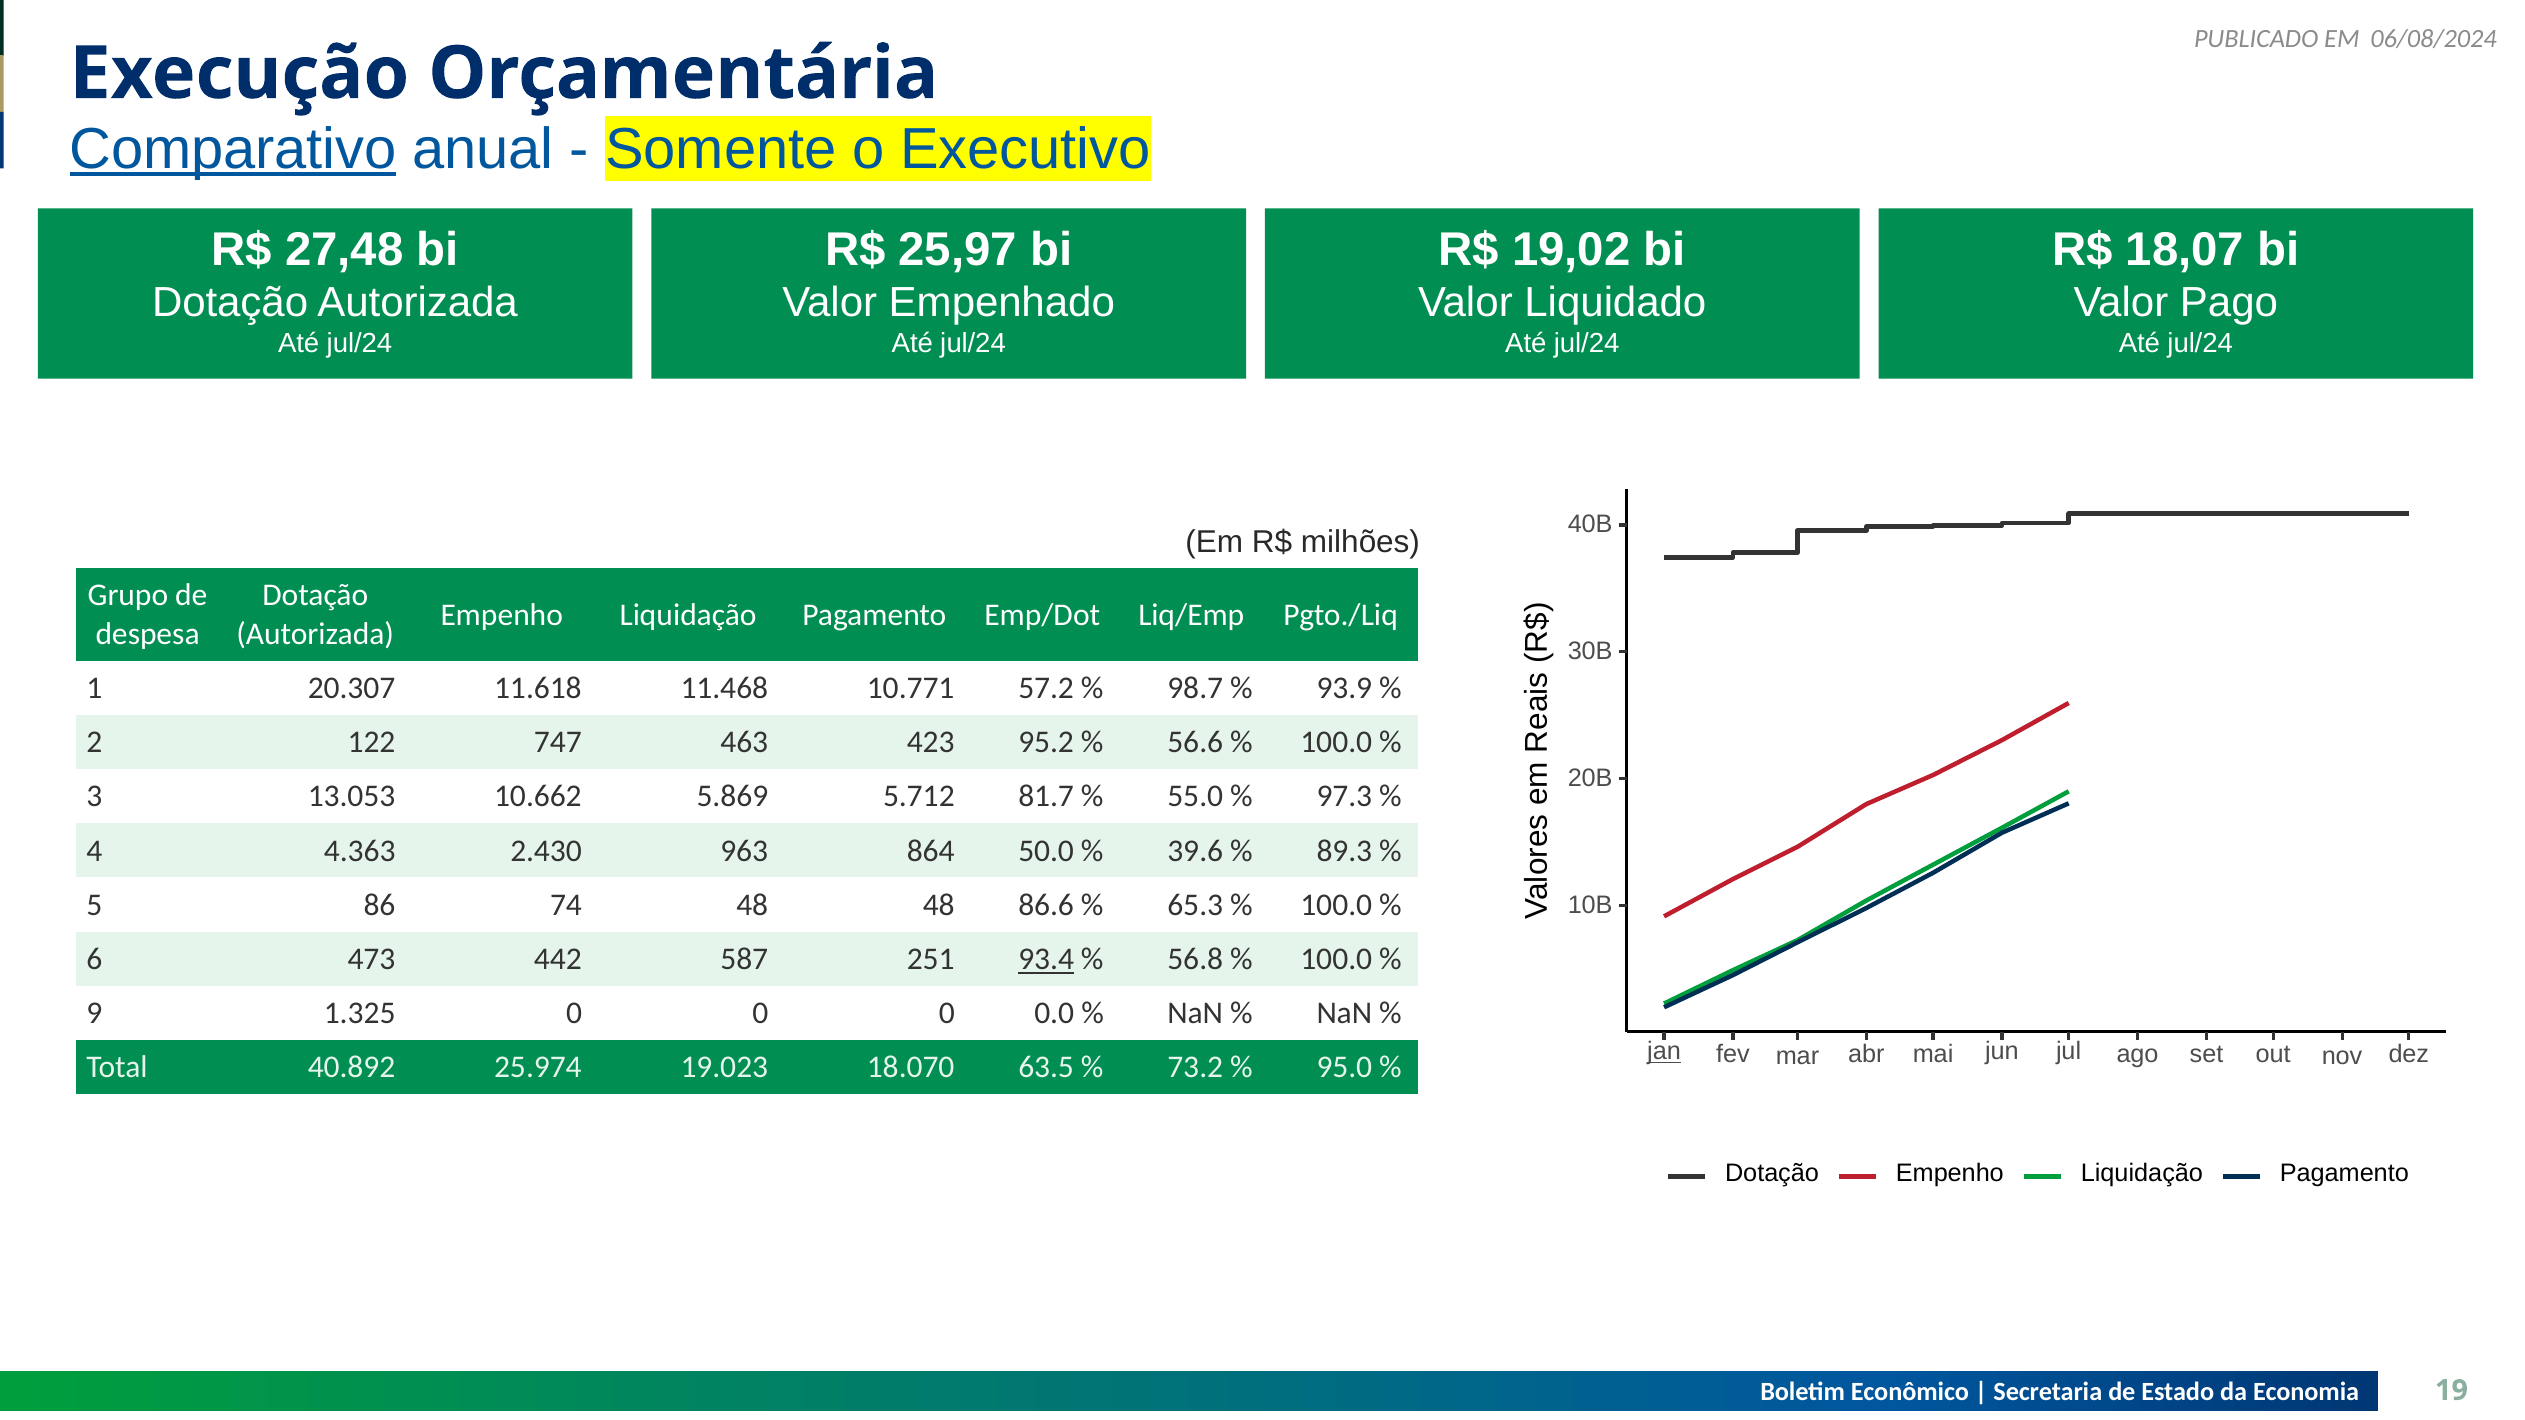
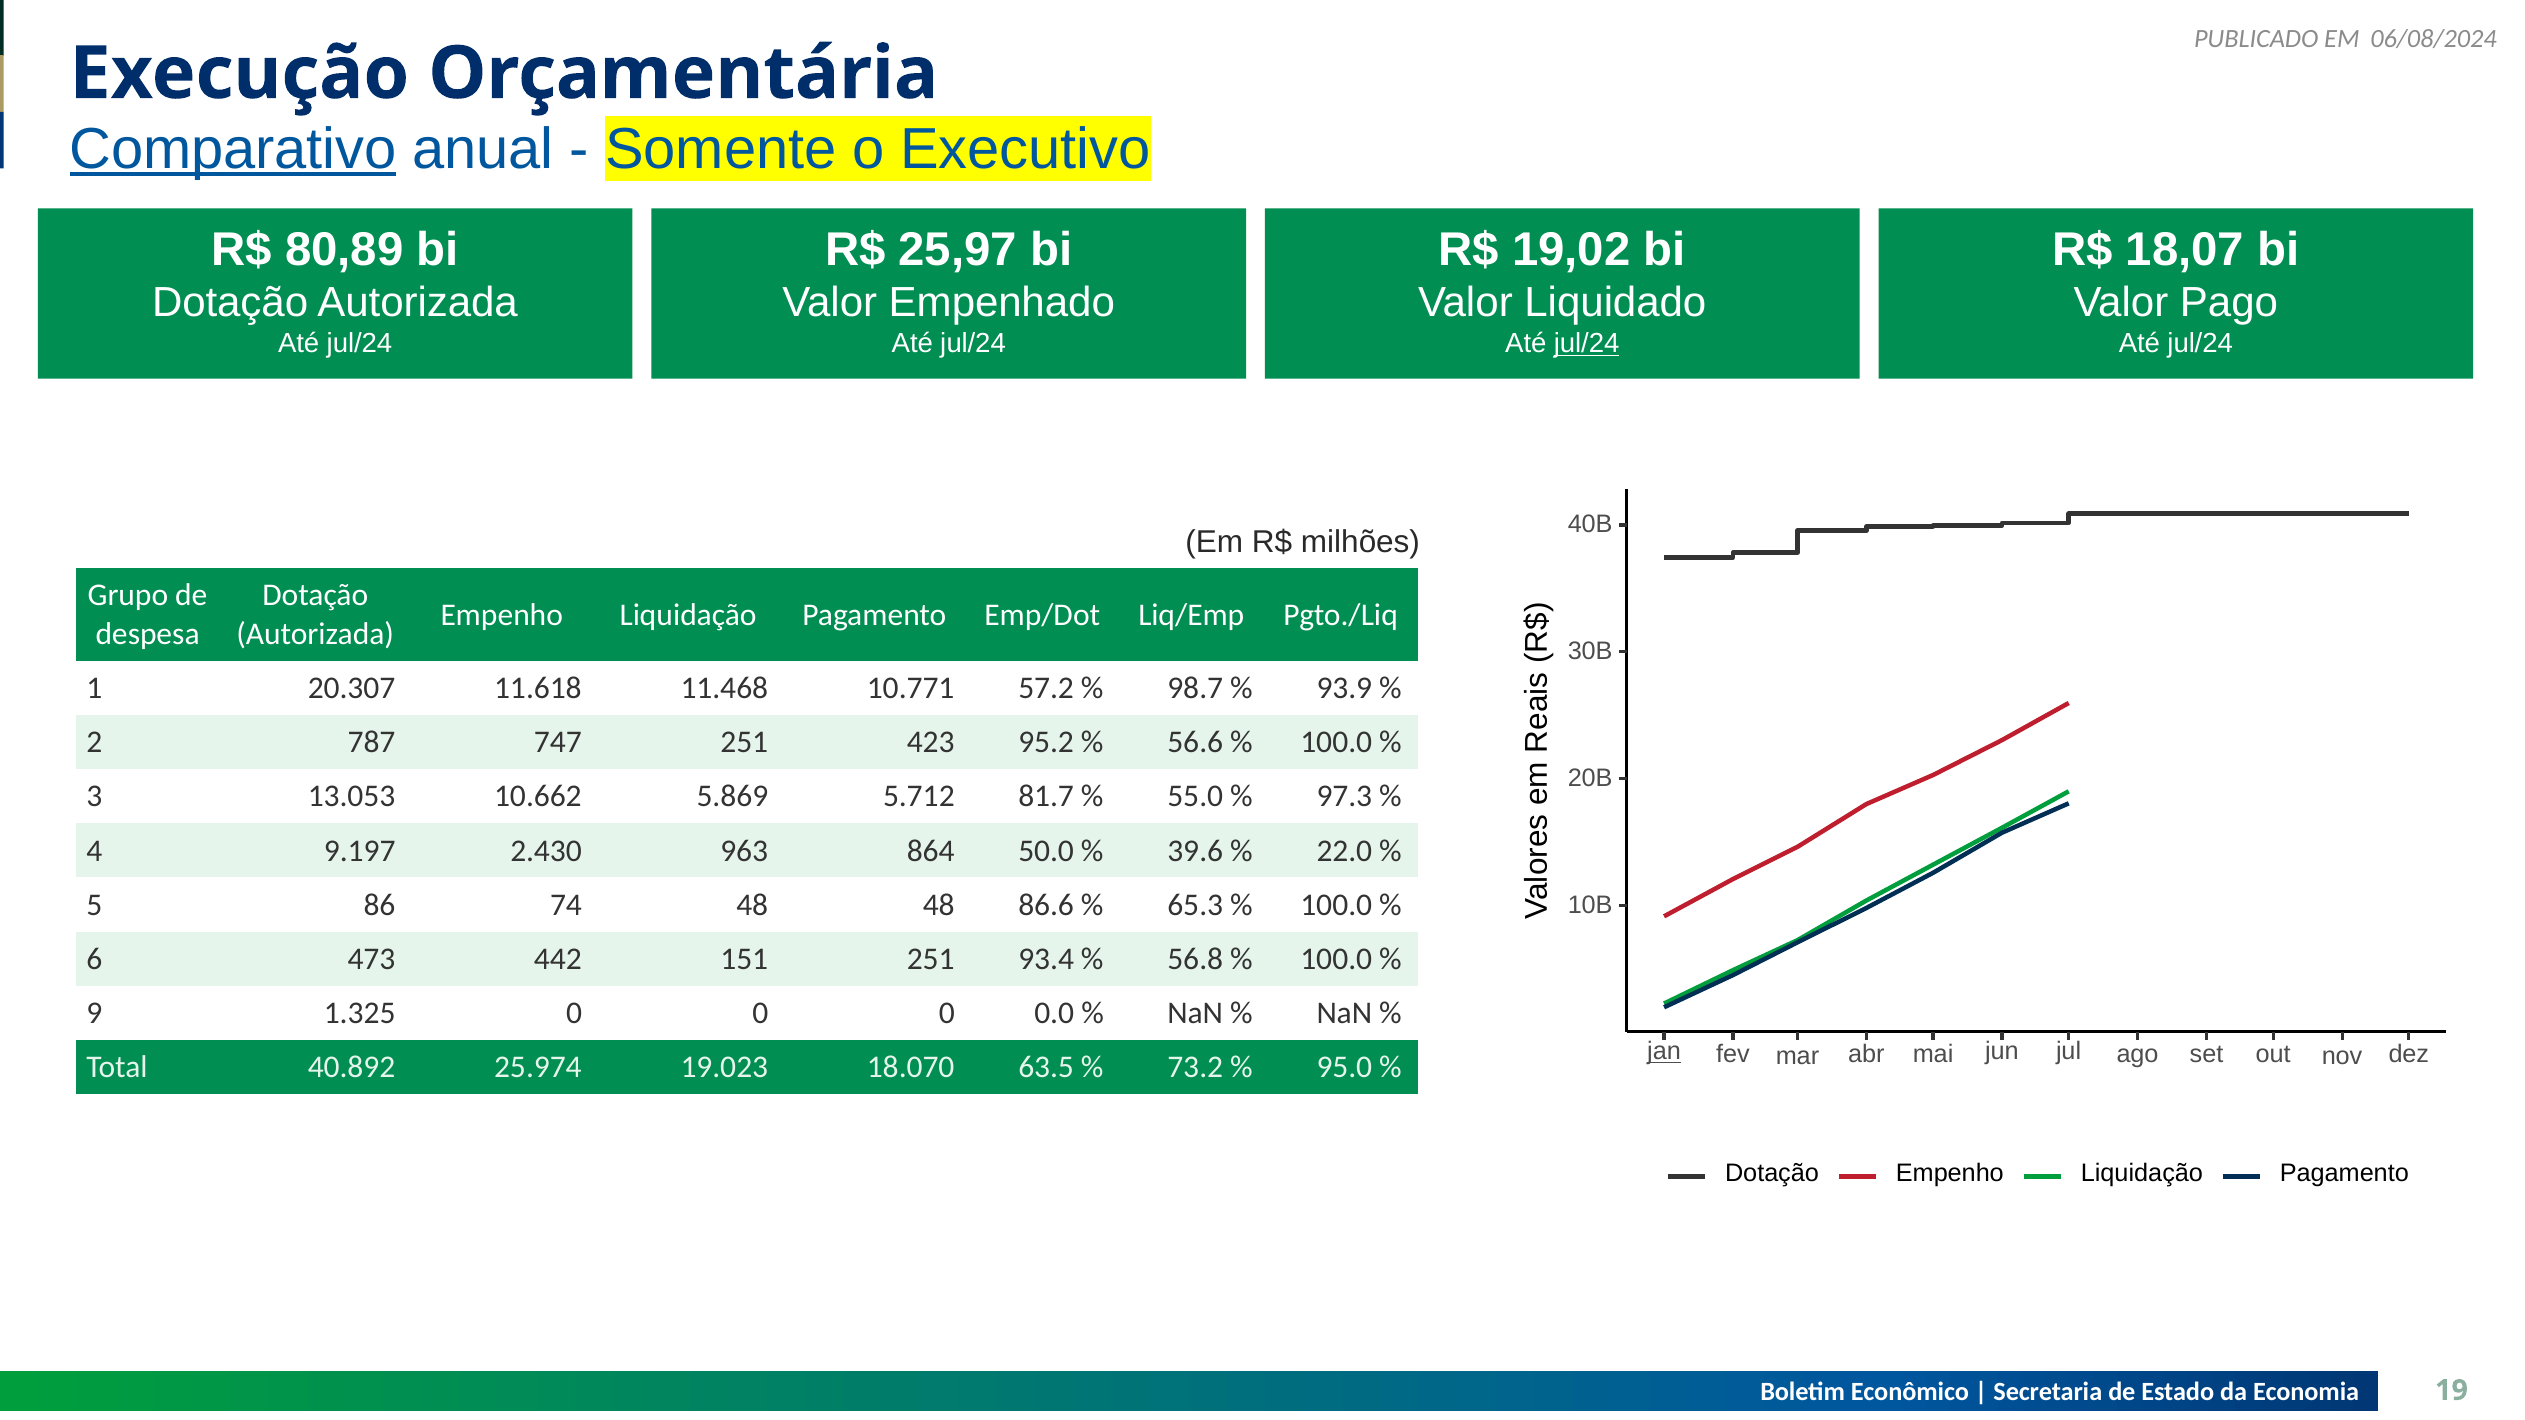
27,48: 27,48 -> 80,89 (344, 249)
jul/24 underline: none -> present (1587, 344)
122: 122 -> 787 (371, 742)
747 463: 463 -> 251 (744, 742)
4.363: 4.363 -> 9.197 (360, 851)
89.3: 89.3 -> 22.0 (1344, 851)
587: 587 -> 151 (744, 959)
93.4 underline: present -> none (1046, 959)
